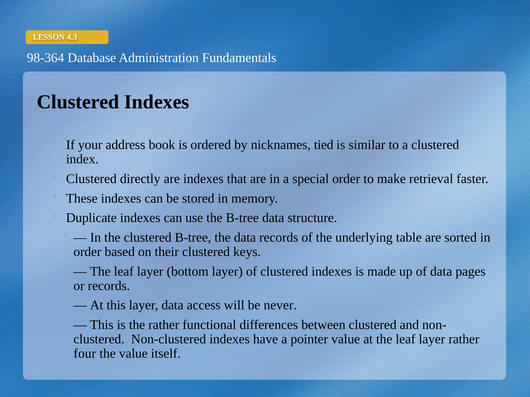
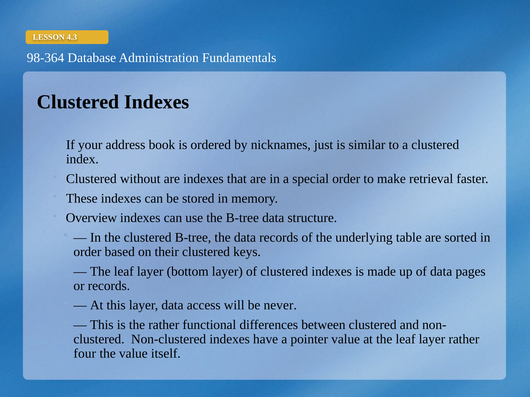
tied: tied -> just (324, 145)
directly: directly -> without (140, 179)
Duplicate: Duplicate -> Overview (91, 218)
